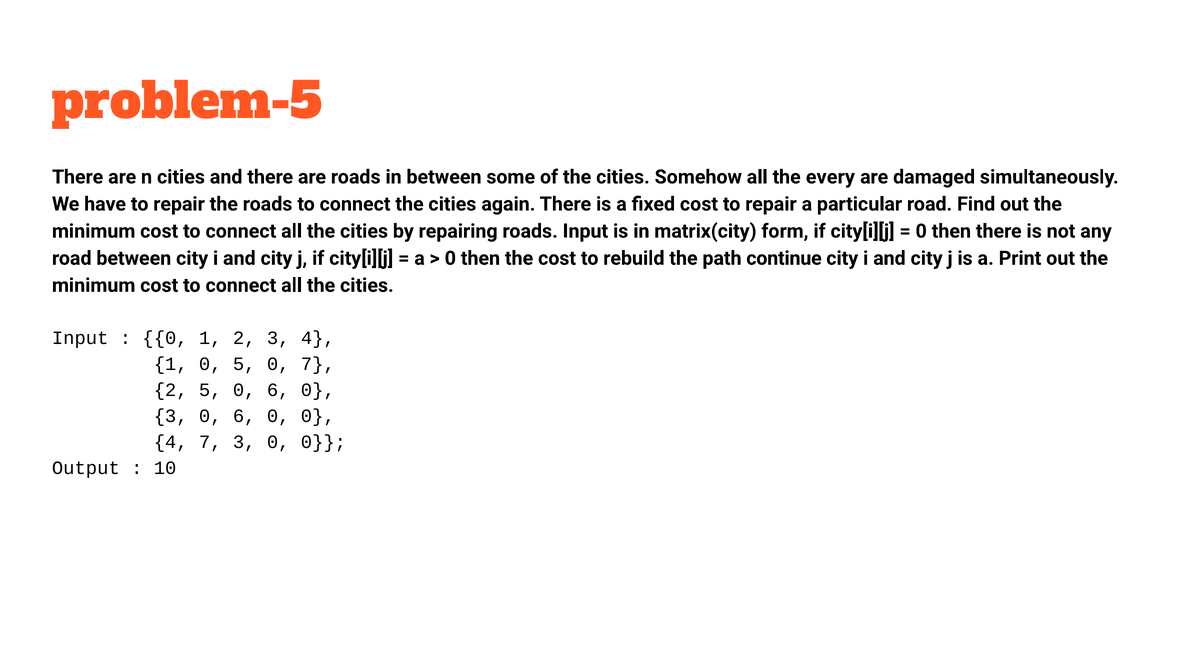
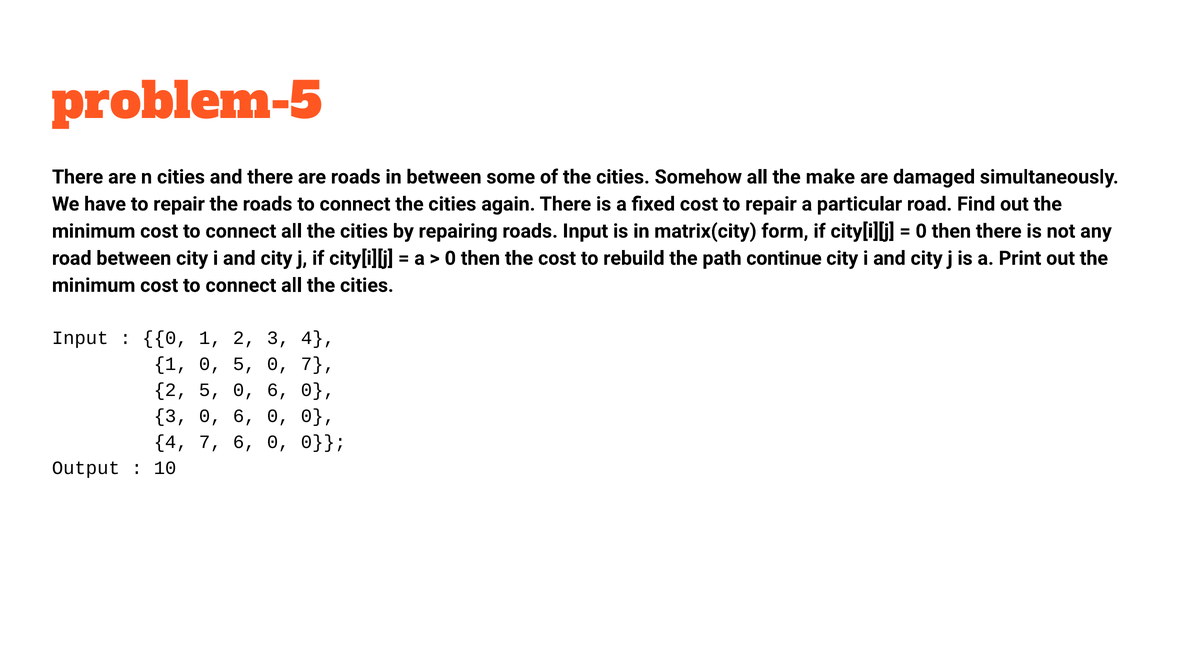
every: every -> make (830, 177)
7 3: 3 -> 6 (244, 442)
